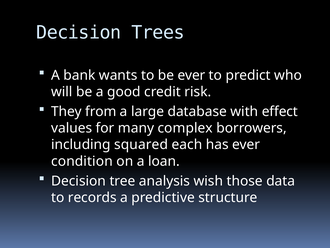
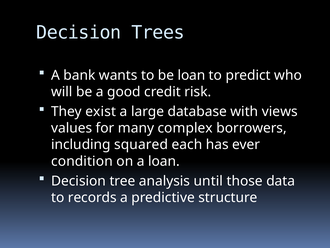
be ever: ever -> loan (191, 75)
from: from -> exist (101, 111)
effect: effect -> views (280, 111)
wish: wish -> until (208, 181)
